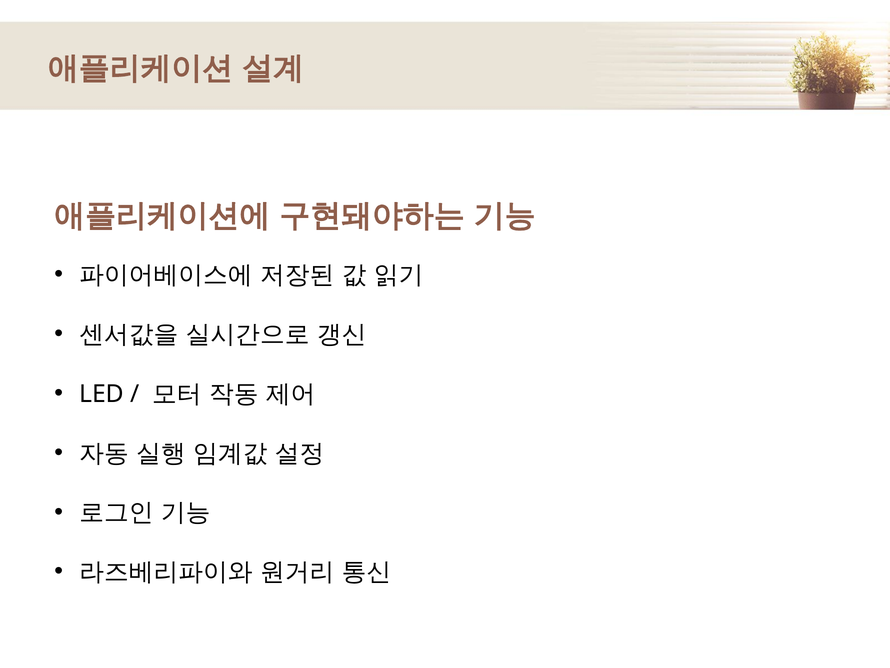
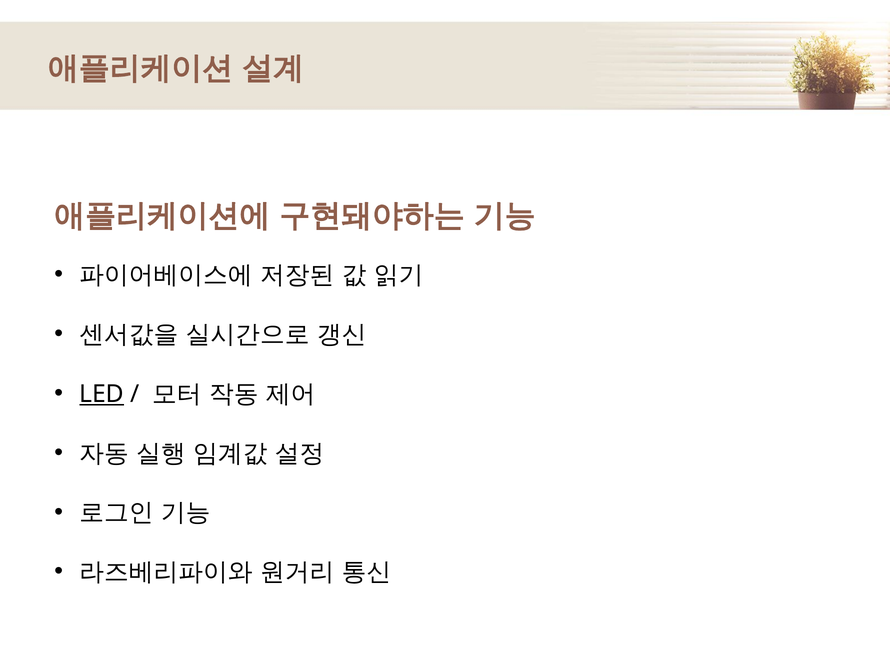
LED underline: none -> present (102, 394)
